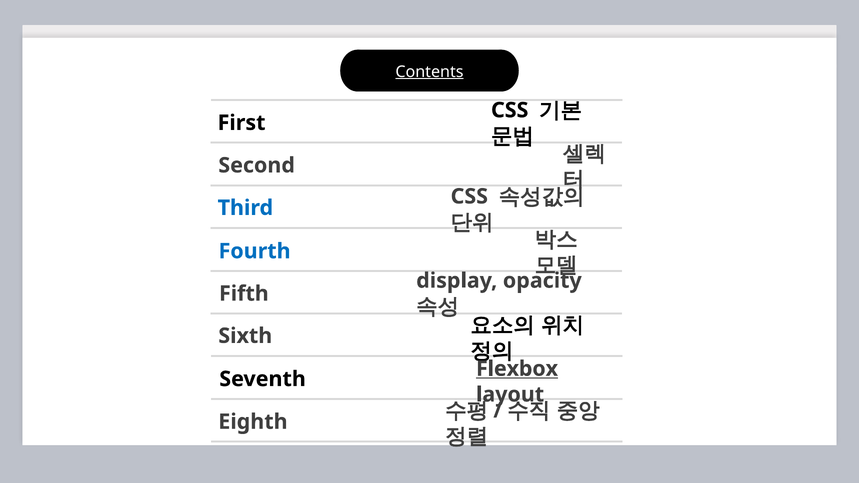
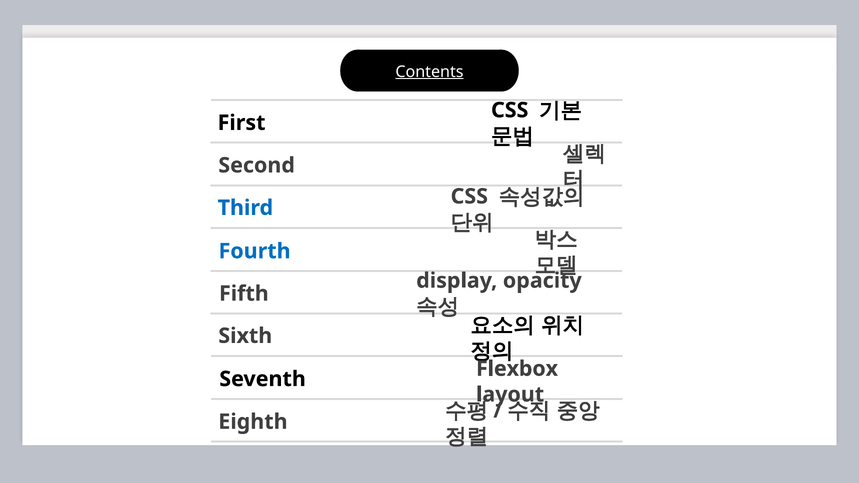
Flexbox underline: present -> none (517, 369)
